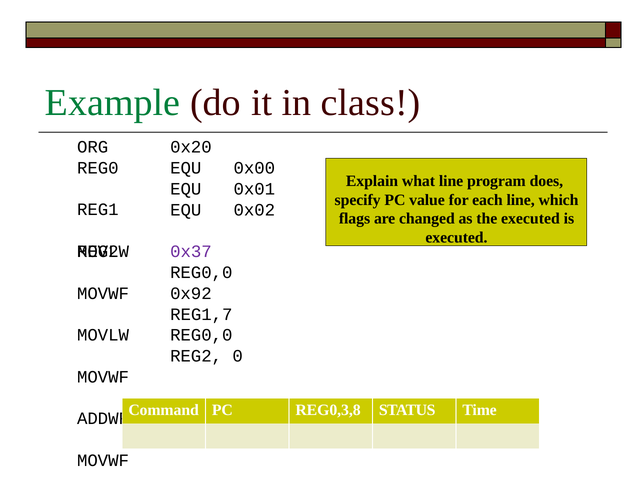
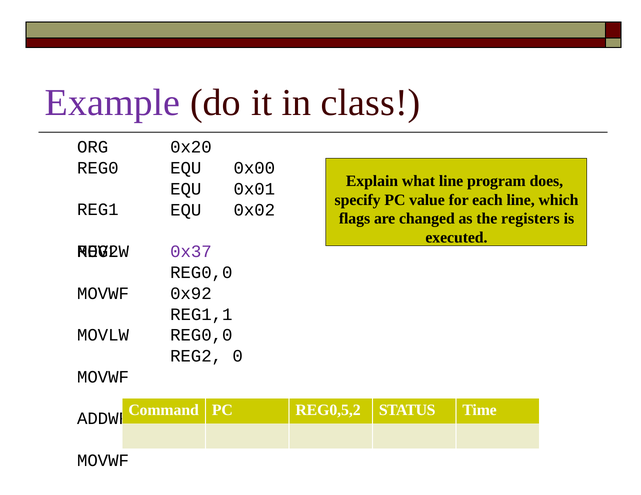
Example colour: green -> purple (113, 103)
the executed: executed -> registers (530, 219)
REG1,7: REG1,7 -> REG1,1 (201, 314)
REG0,3,8: REG0,3,8 -> REG0,5,2 (328, 410)
